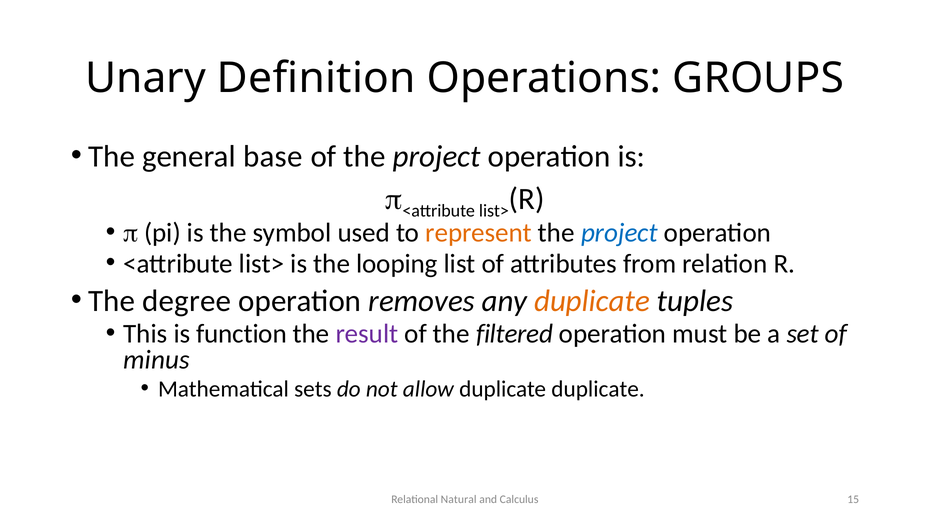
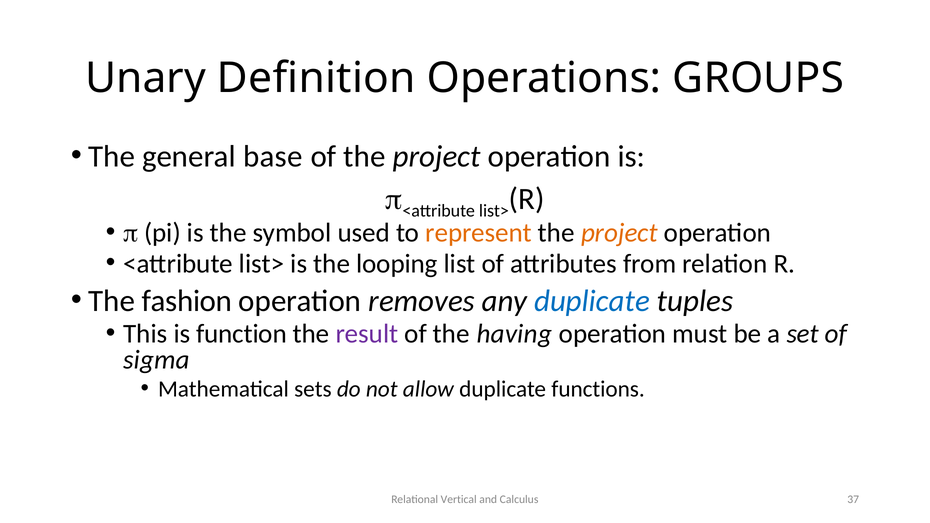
project colour: blue -> orange (619, 233)
degree: degree -> fashion (187, 301)
duplicate colour: orange -> blue (592, 301)
filtered: filtered -> having (514, 334)
minus: minus -> sigma (156, 360)
duplicate duplicate: duplicate -> functions (598, 389)
Natural: Natural -> Vertical (459, 499)
15: 15 -> 37 (853, 499)
